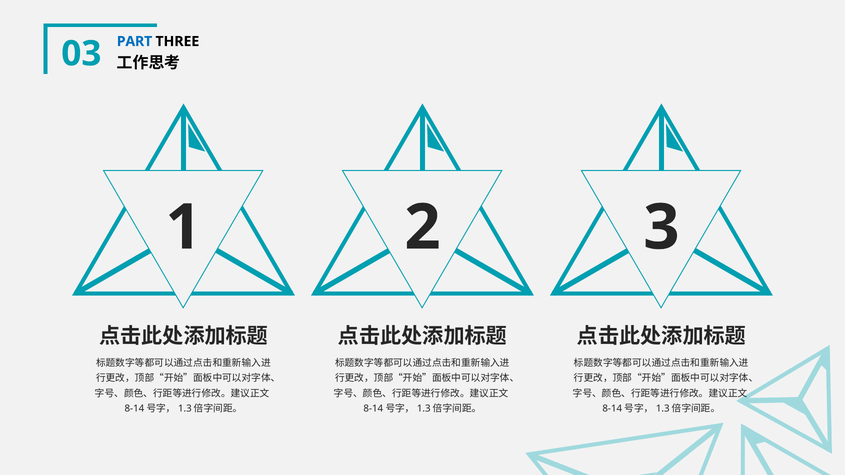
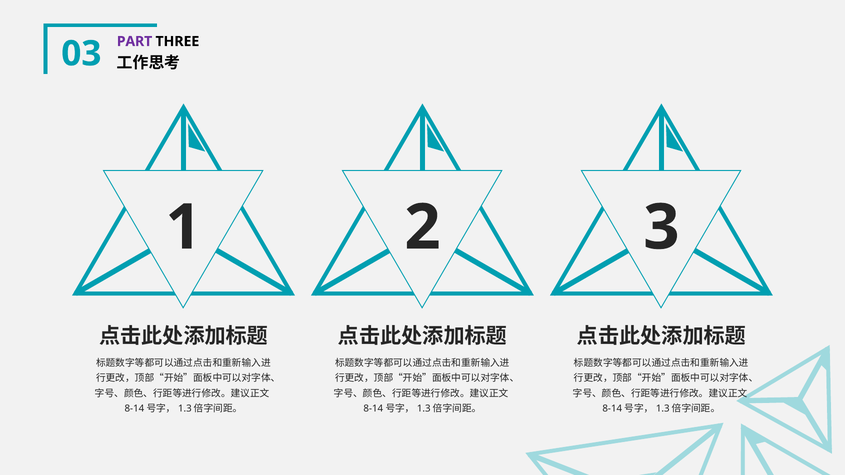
PART colour: blue -> purple (135, 41)
